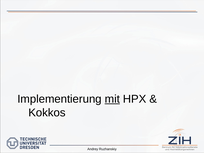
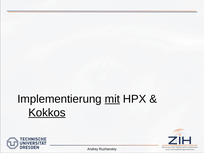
Kokkos underline: none -> present (47, 113)
